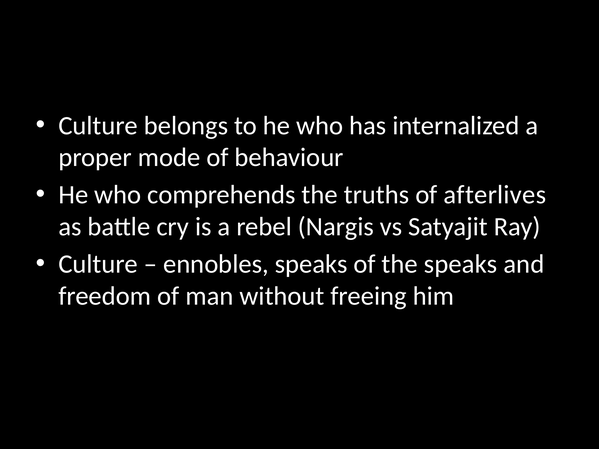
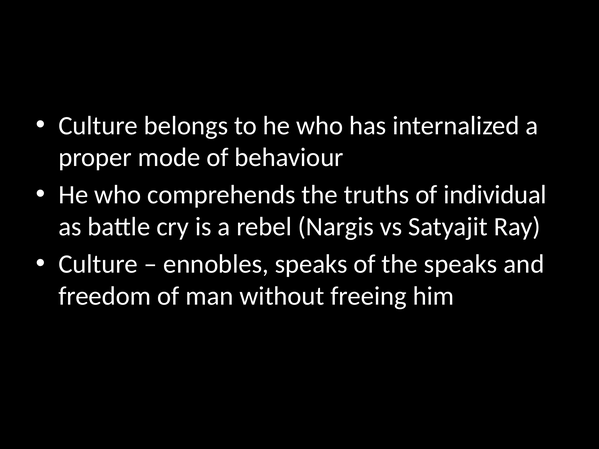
afterlives: afterlives -> individual (495, 195)
